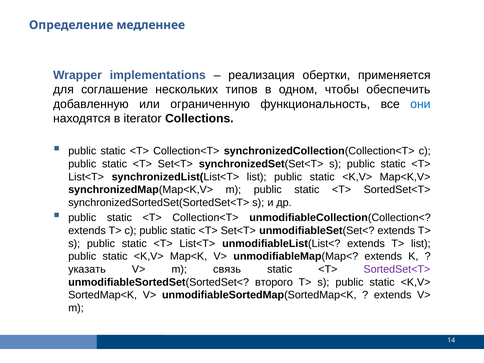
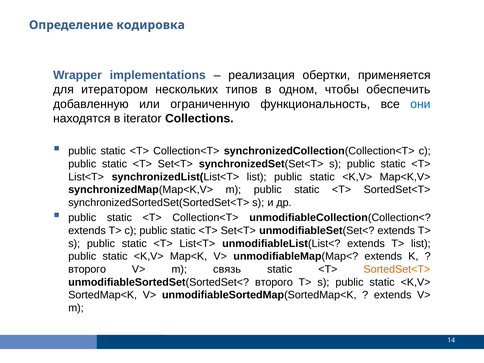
медленнее: медленнее -> кодировка (151, 25)
соглашение: соглашение -> итератором (115, 90)
указать: указать -> второго (87, 269)
SortedSet<T> colour: purple -> orange (397, 269)
